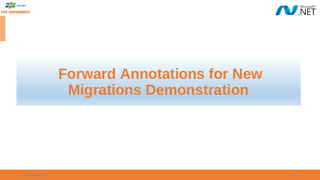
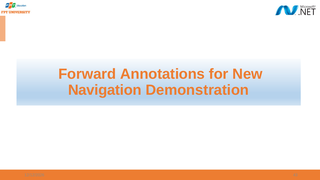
Migrations: Migrations -> Navigation (105, 90)
